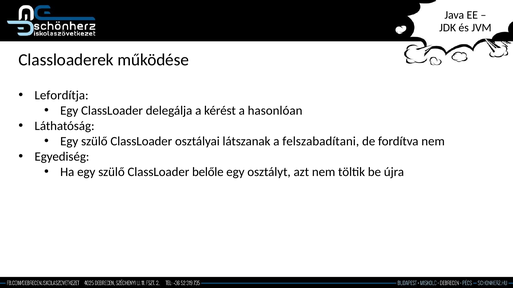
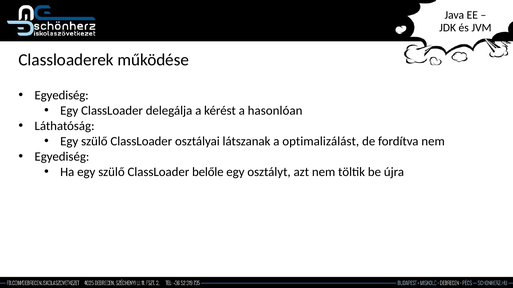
Lefordítja: Lefordítja -> Egyediség (62, 95)
felszabadítani: felszabadítani -> optimalizálást (321, 142)
